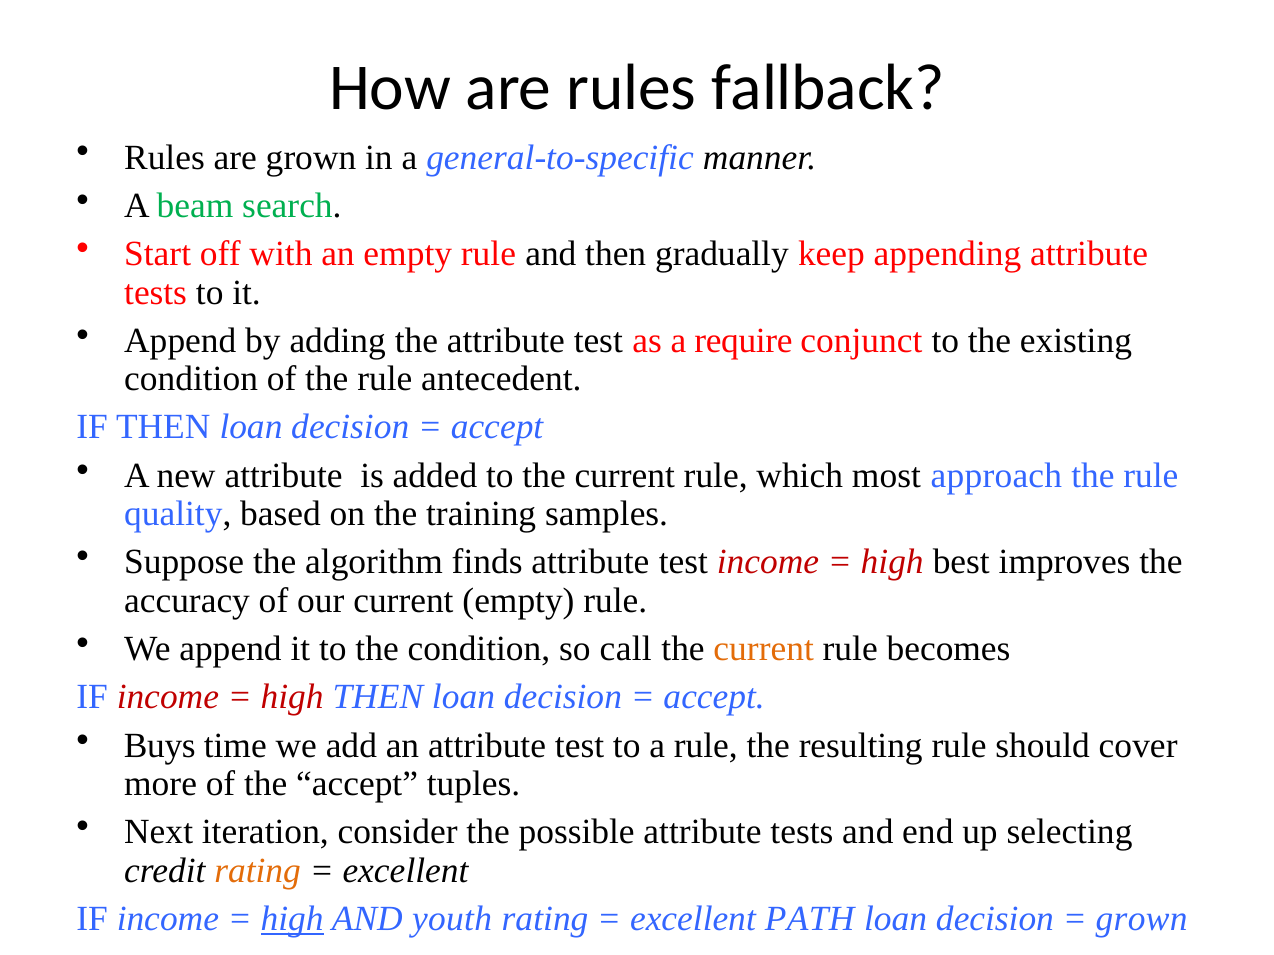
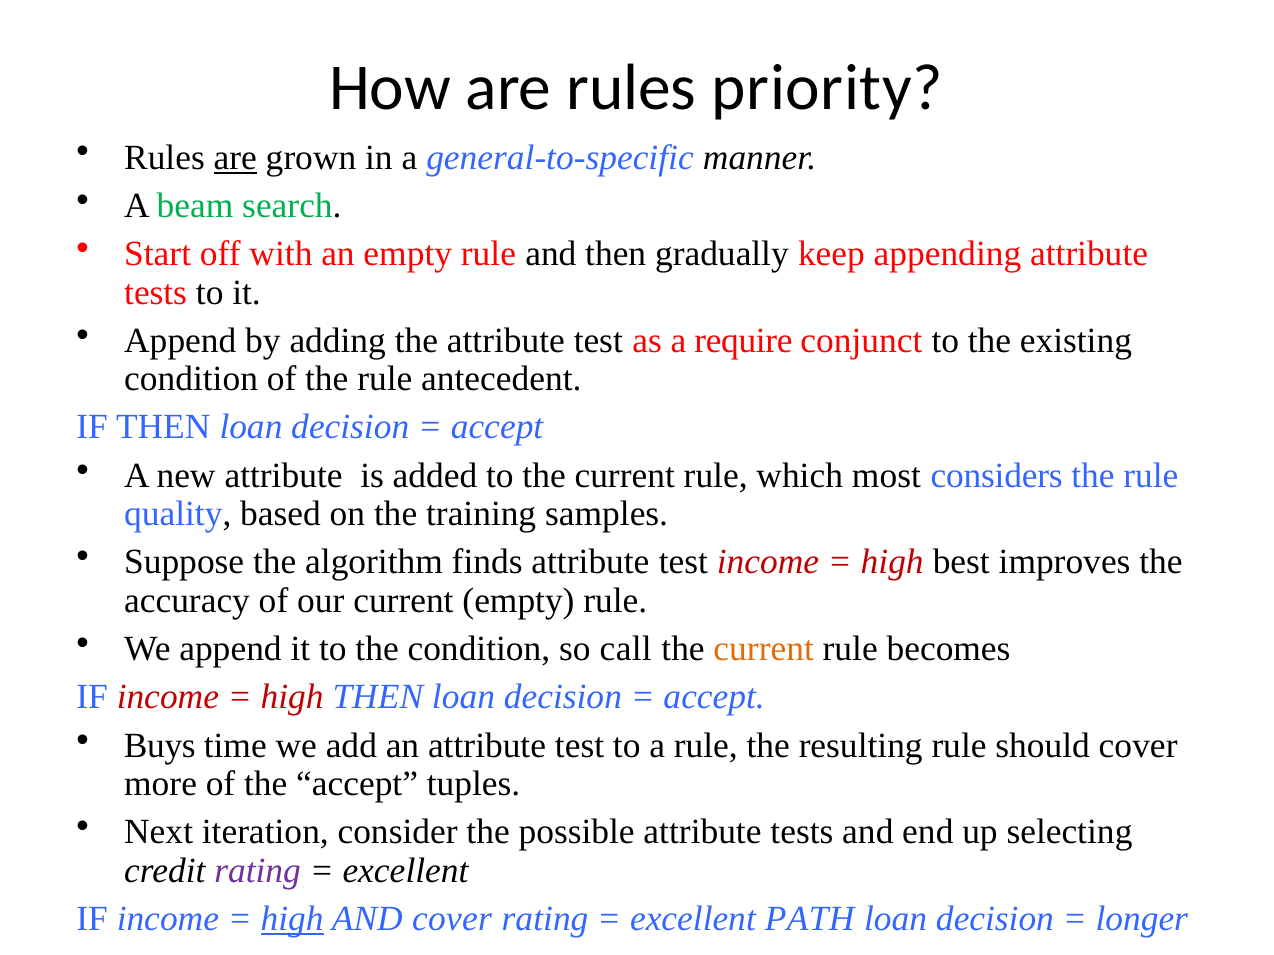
fallback: fallback -> priority (827, 88)
are underline: none -> present (235, 157)
approach: approach -> considers (997, 476)
rating colour: orange -> purple (258, 871)
AND youth: youth -> cover (452, 919)
grown: grown -> longer (1142, 919)
